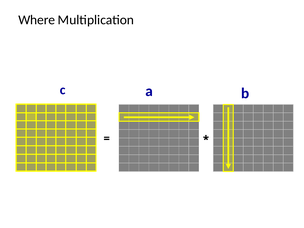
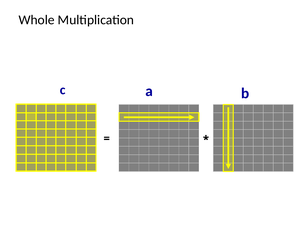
Where: Where -> Whole (37, 20)
